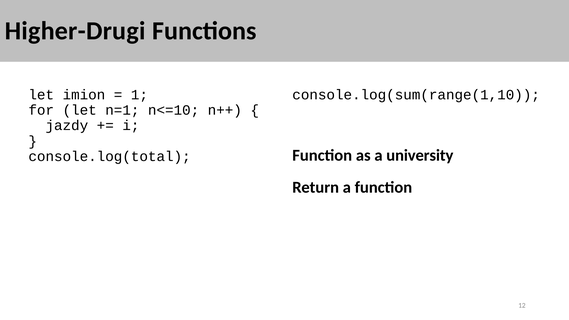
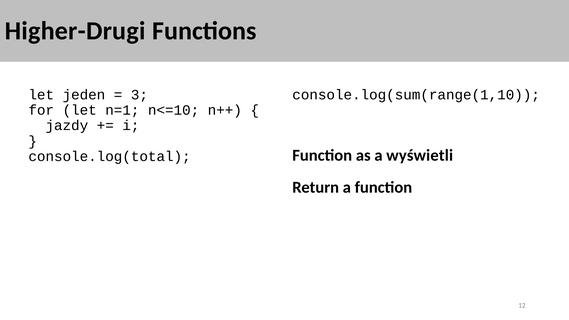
imion: imion -> jeden (84, 95)
1: 1 -> 3 (139, 95)
university: university -> wyświetli (420, 155)
